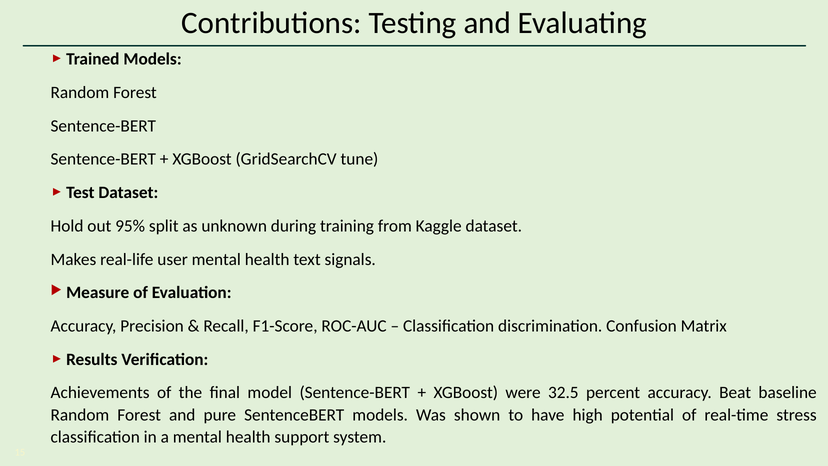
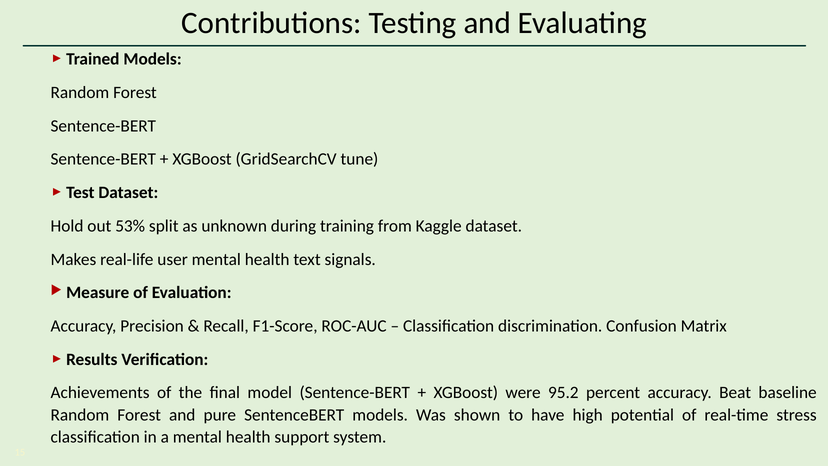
95%: 95% -> 53% (130, 226)
32.5: 32.5 -> 95.2 (563, 393)
